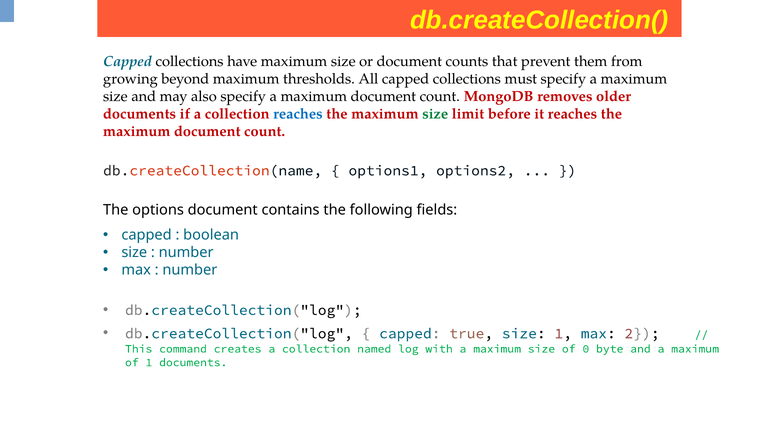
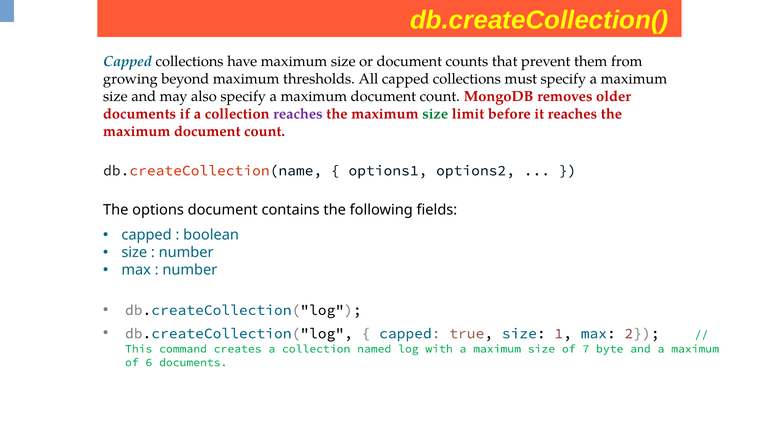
reaches colour: blue -> purple (298, 114)
0: 0 -> 7 (586, 349)
of 1: 1 -> 6 (149, 363)
